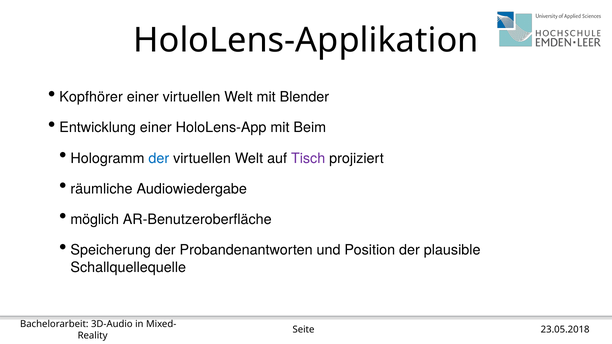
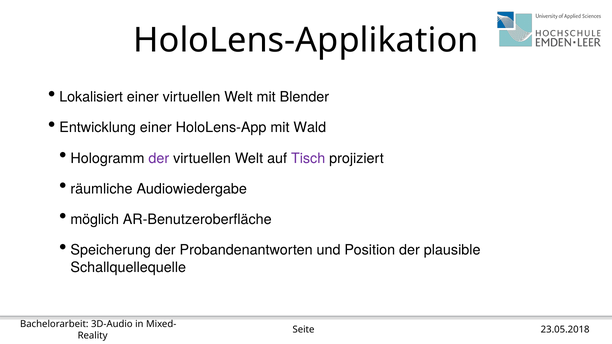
Kopfhörer: Kopfhörer -> Lokalisiert (91, 97)
Beim: Beim -> Wald (310, 128)
der colour: blue -> purple (159, 158)
